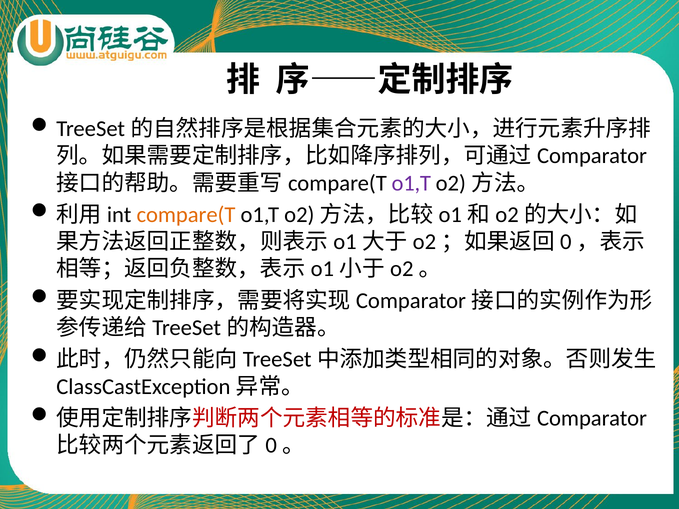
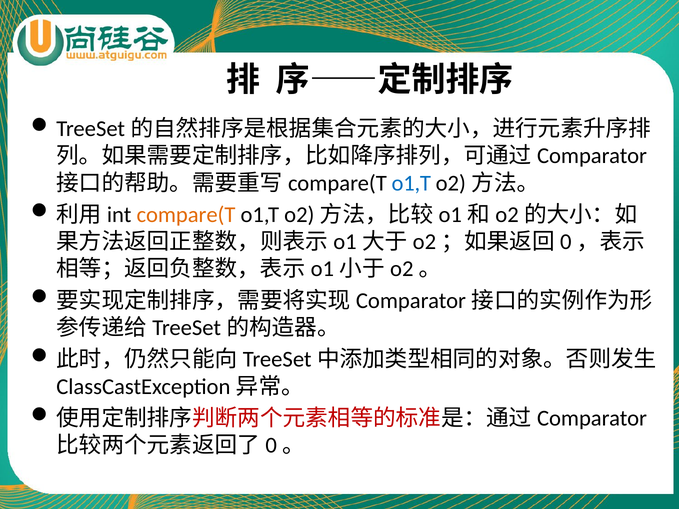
o1,T colour: purple -> blue (411, 183)
